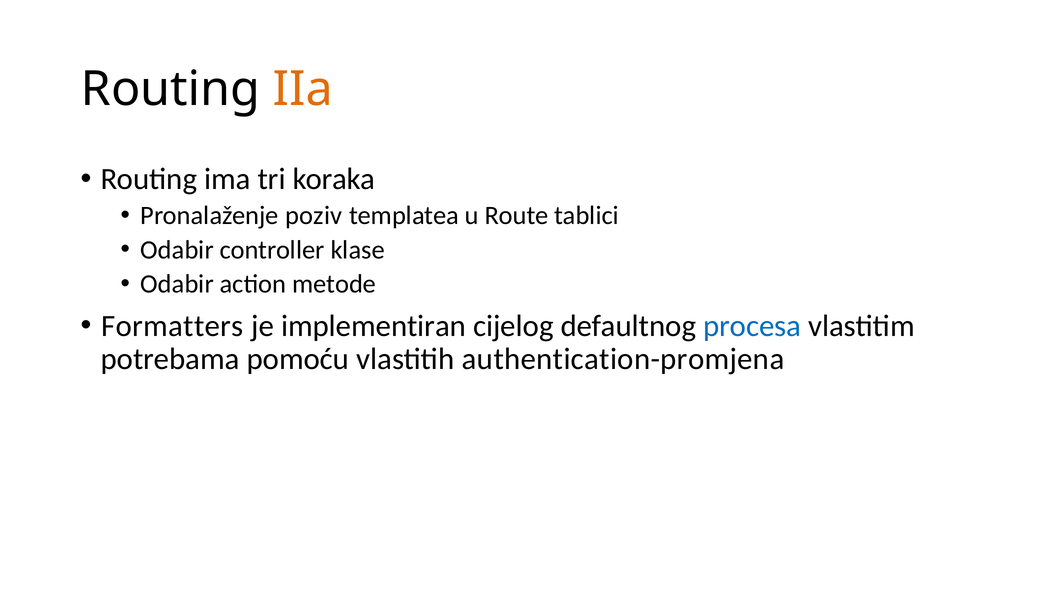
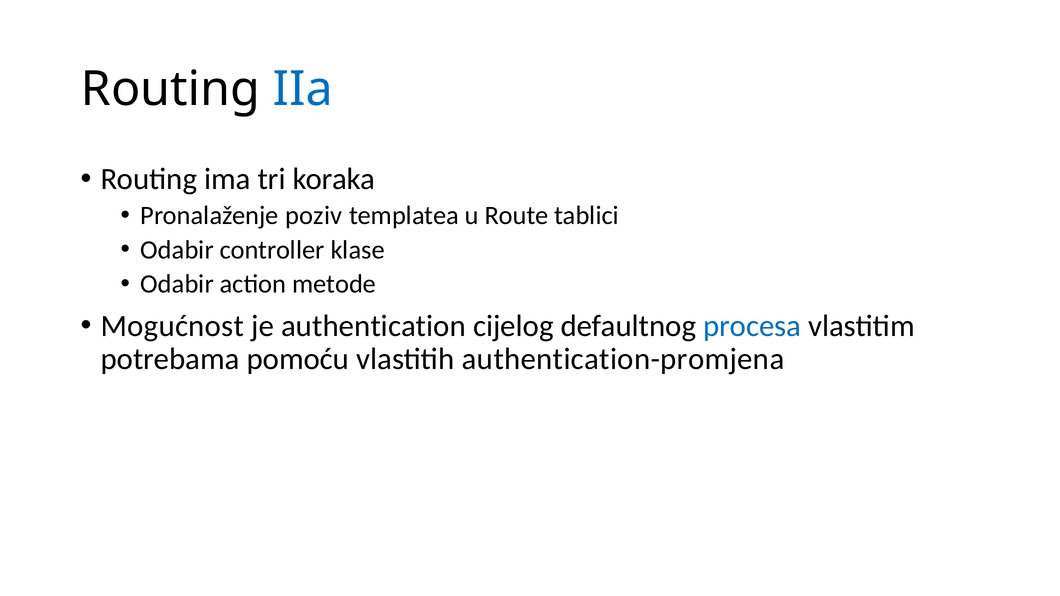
IIa colour: orange -> blue (303, 89)
Formatters: Formatters -> Mogućnost (172, 326)
implementiran: implementiran -> authentication (374, 326)
